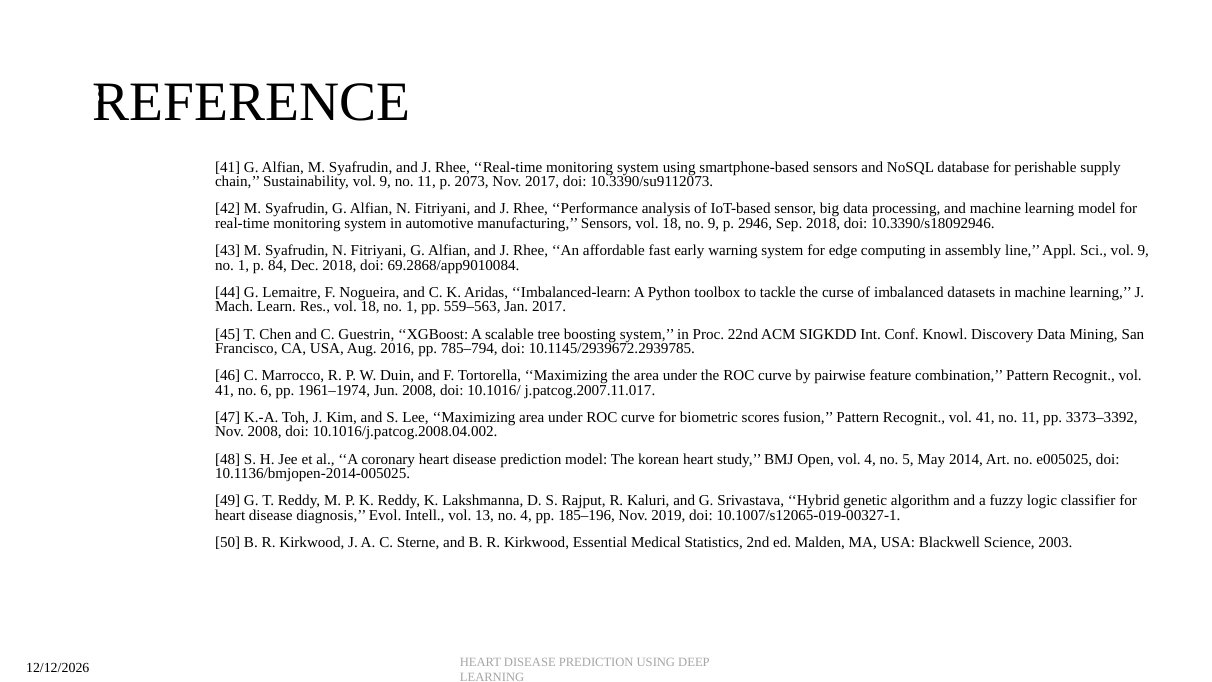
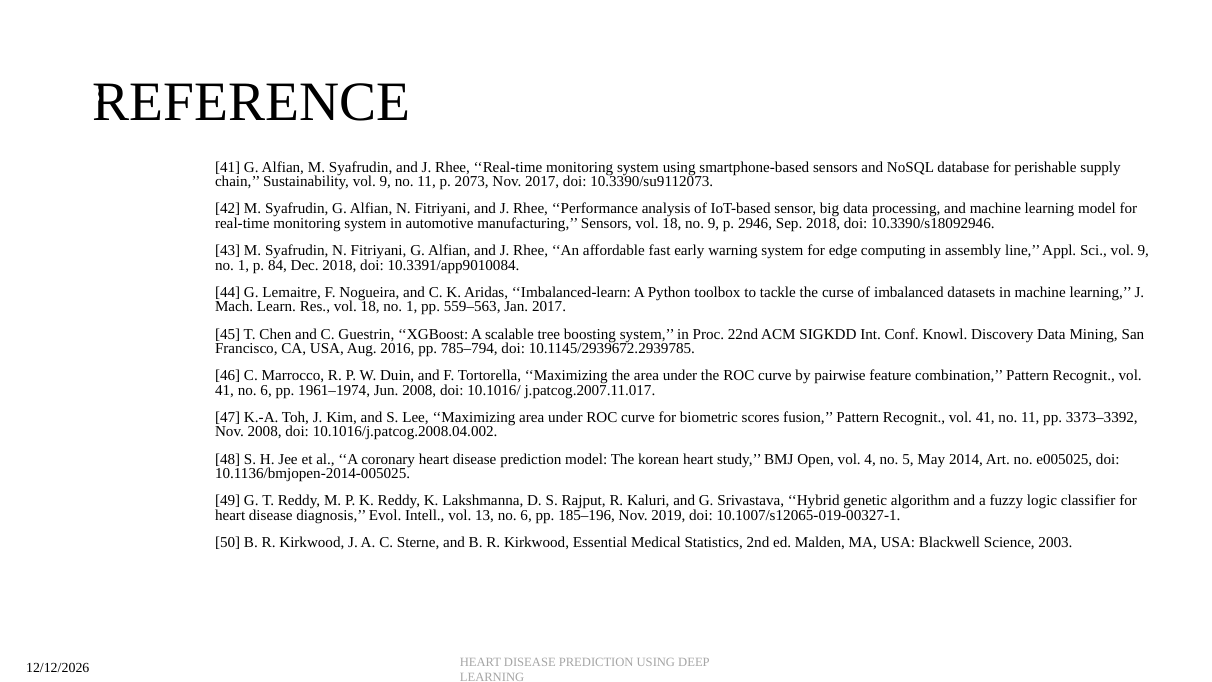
69.2868/app9010084: 69.2868/app9010084 -> 10.3391/app9010084 (454, 265)
13 no 4: 4 -> 6 (526, 515)
